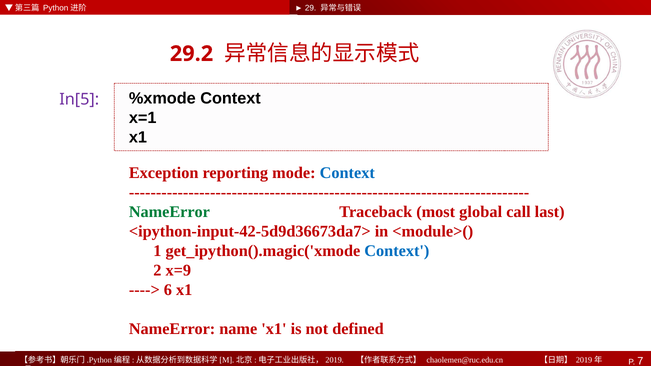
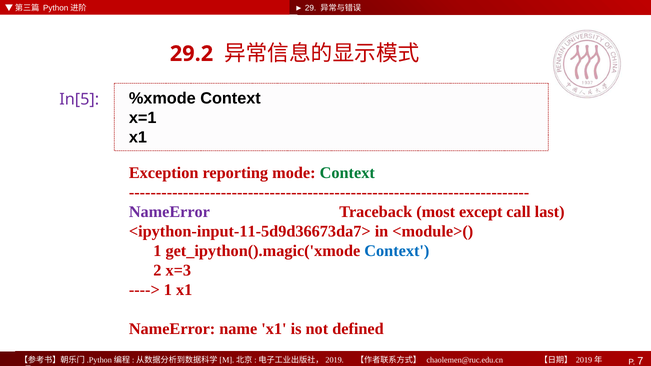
Context colour: blue -> green (347, 173)
NameError colour: green -> purple (169, 212)
global: global -> except (481, 212)
<ipython-input-42-5d9d36673da7>: <ipython-input-42-5d9d36673da7> -> <ipython-input-11-5d9d36673da7> (250, 232)
x=9: x=9 -> x=3 (178, 271)
6: 6 -> 1 (168, 290)
